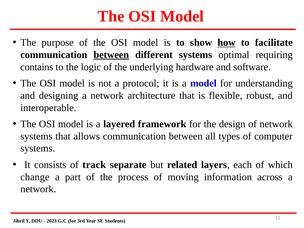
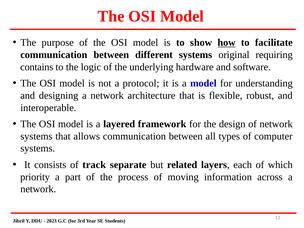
between underline: present -> none (111, 55)
optimal: optimal -> original (234, 55)
change: change -> priority (35, 177)
